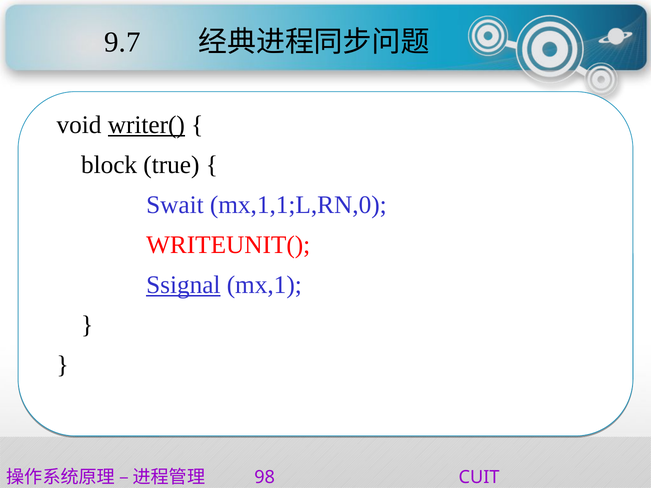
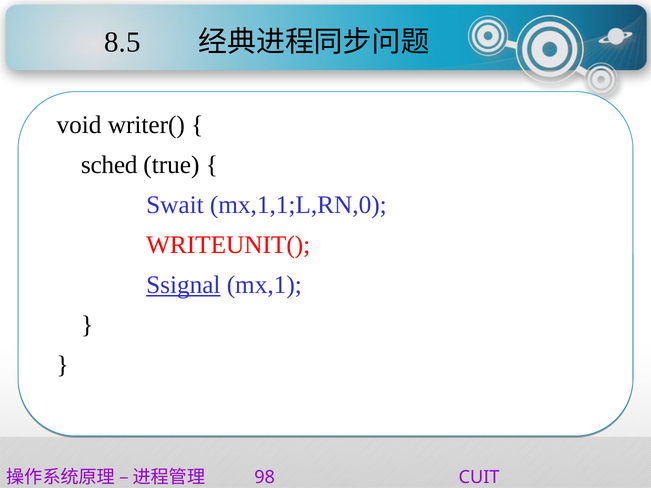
9.7: 9.7 -> 8.5 (122, 42)
writer( underline: present -> none (146, 125)
block: block -> sched (109, 165)
